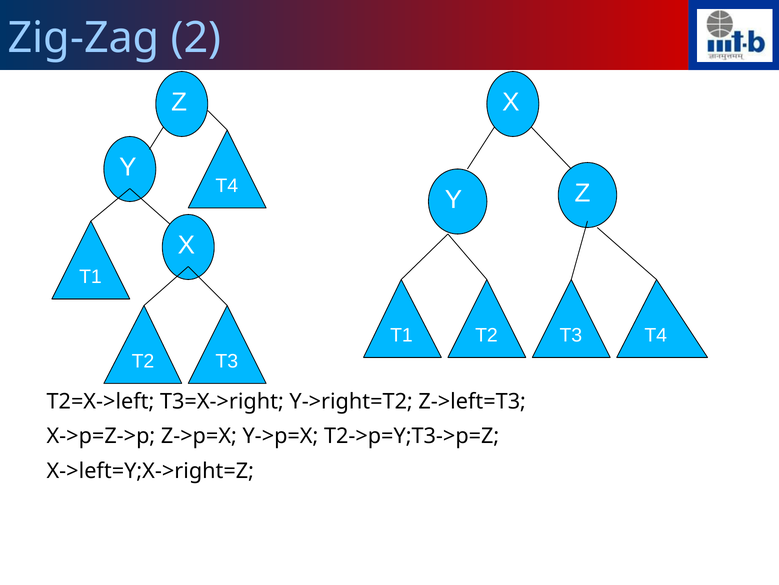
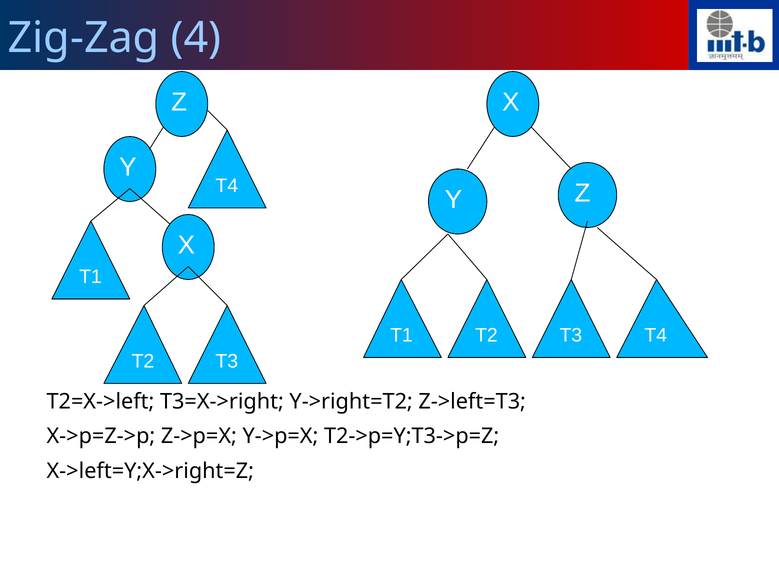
2: 2 -> 4 (196, 38)
